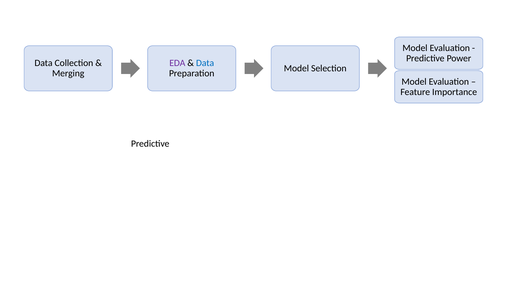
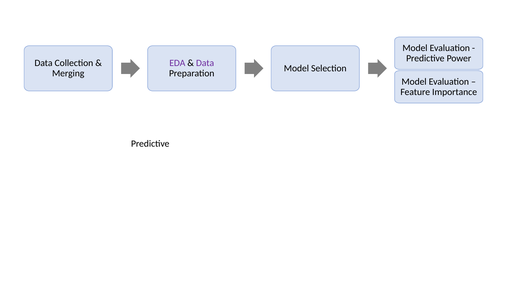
Data colour: blue -> purple (205, 63)
